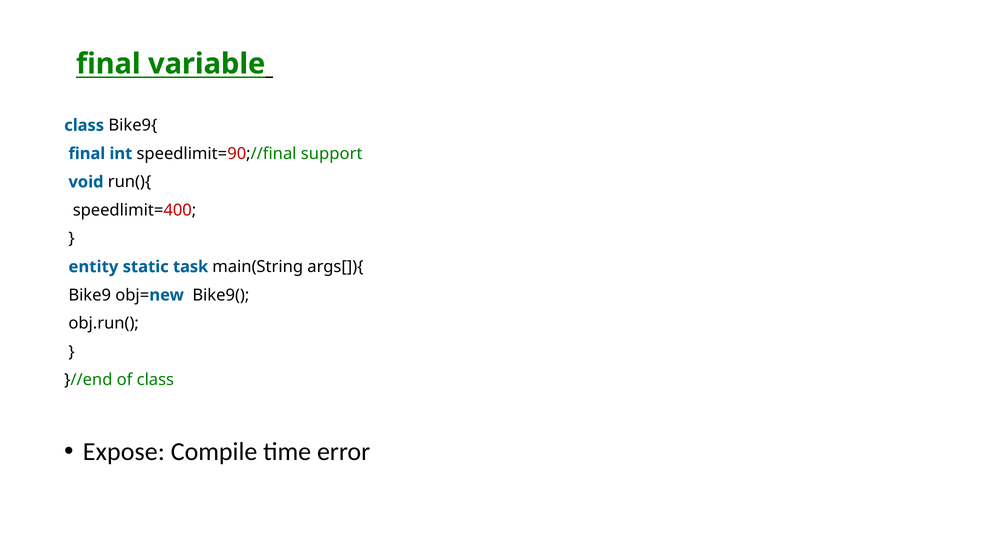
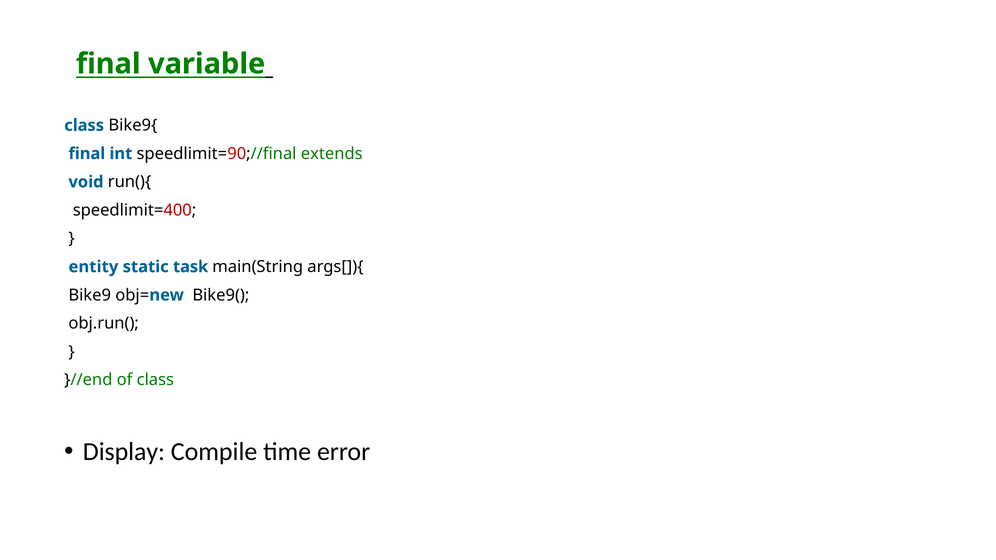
support: support -> extends (332, 154)
Expose: Expose -> Display (124, 452)
